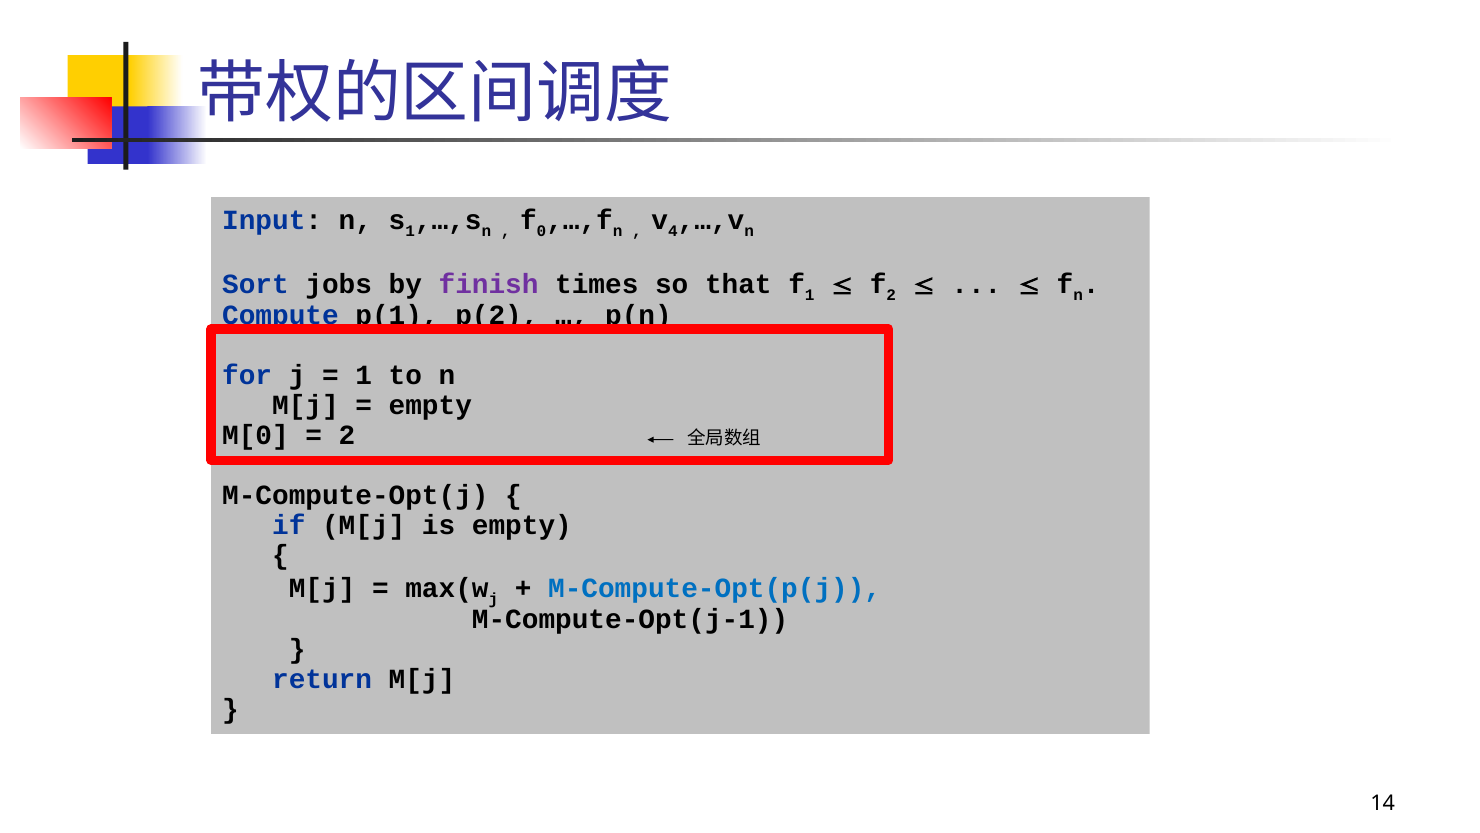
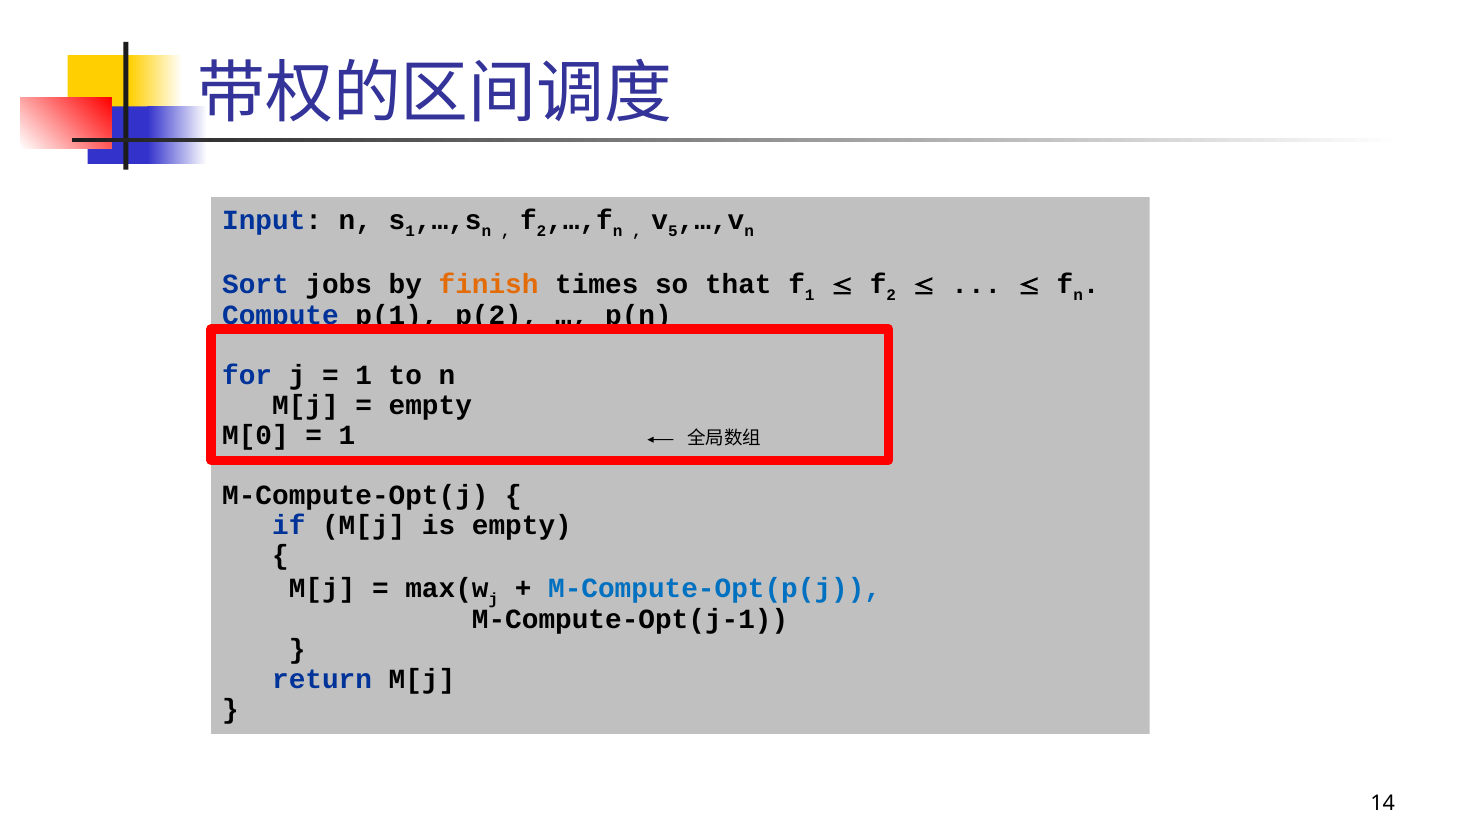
0: 0 -> 2 (541, 231)
4: 4 -> 5 (673, 231)
finish colour: purple -> orange (489, 285)
2: 2 -> 1 (347, 435)
